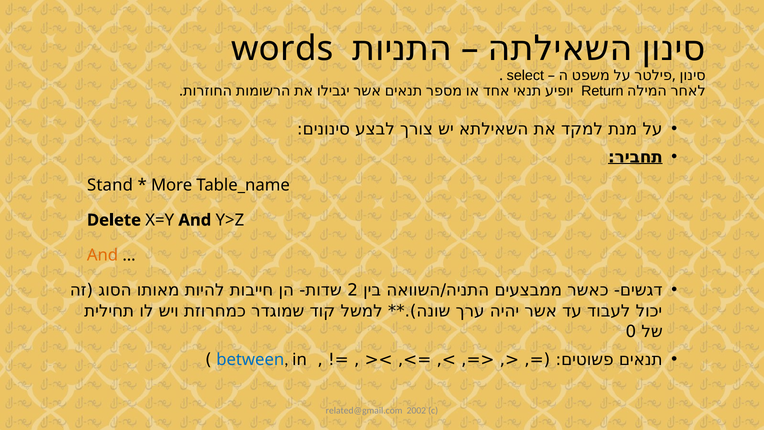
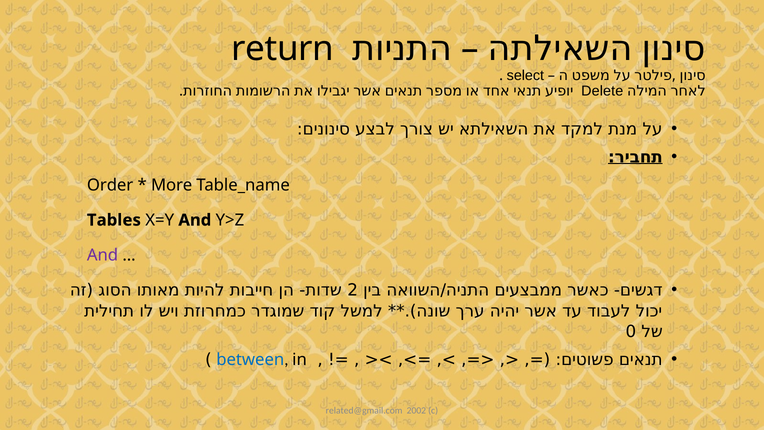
words: words -> return (283, 49)
Return: Return -> Delete (602, 91)
Stand: Stand -> Order (110, 185)
Delete: Delete -> Tables (114, 220)
And colour: orange -> purple (103, 255)
